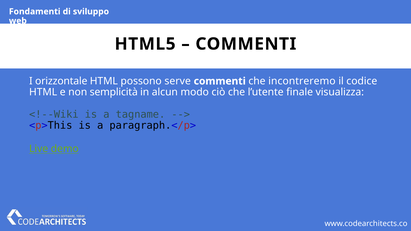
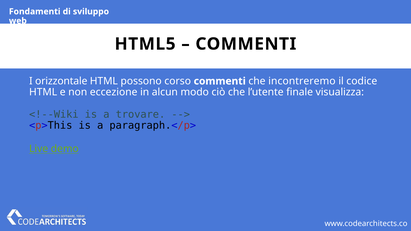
serve: serve -> corso (178, 81)
semplicità: semplicità -> eccezione (114, 92)
tagname: tagname -> trovare (140, 114)
